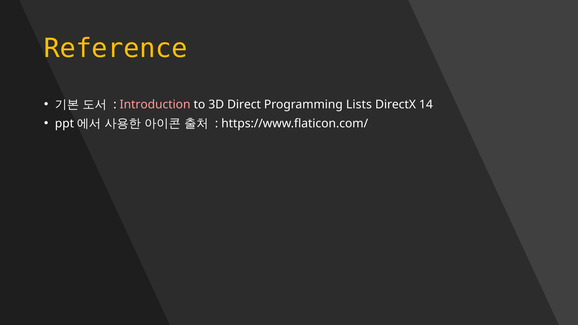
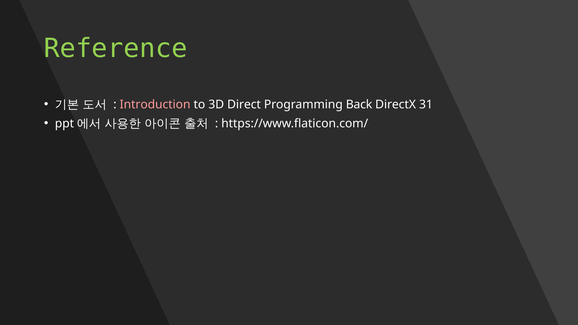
Reference colour: yellow -> light green (116, 49)
Lists: Lists -> Back (359, 104)
14: 14 -> 31 (426, 104)
